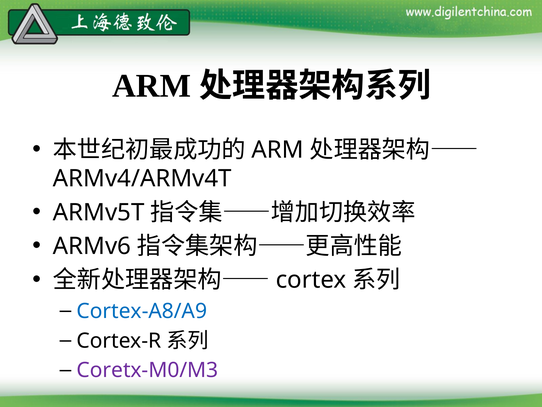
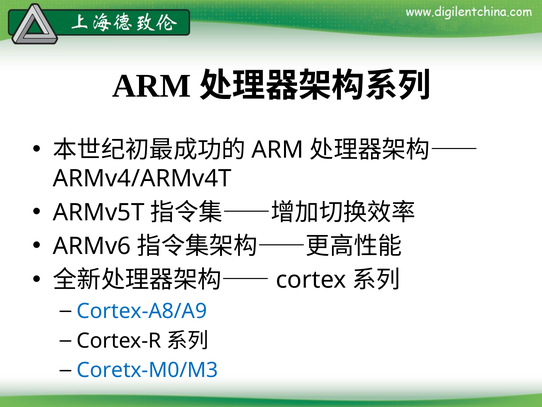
Coretx-M0/M3 colour: purple -> blue (147, 370)
